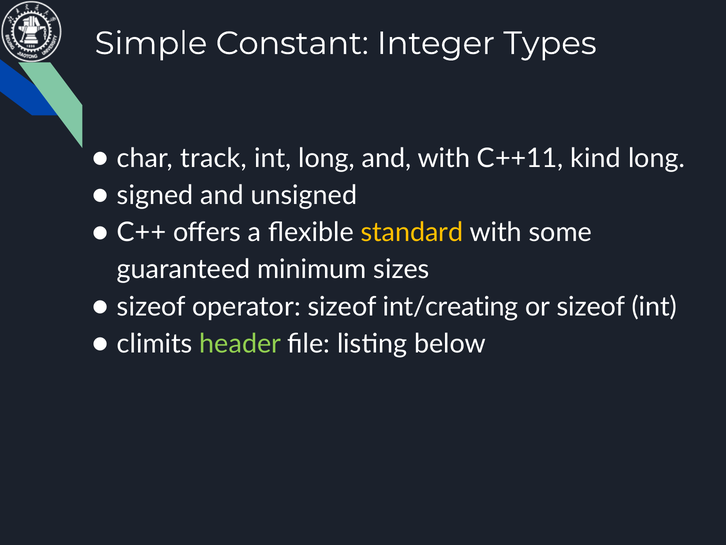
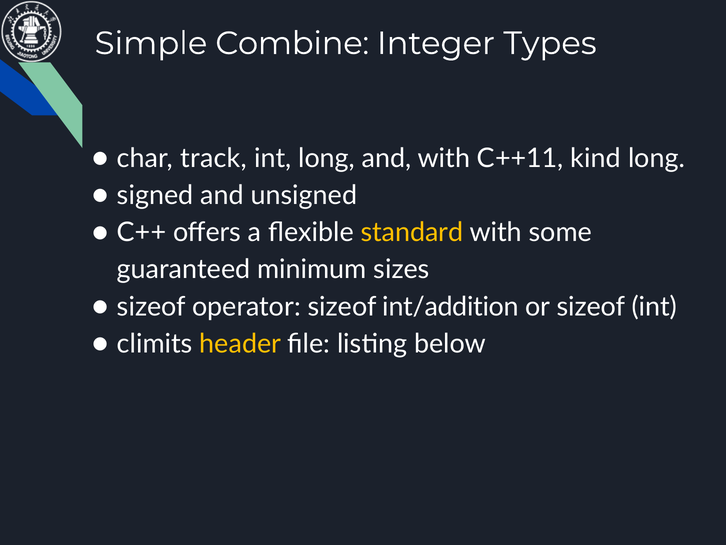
Constant: Constant -> Combine (292, 43)
int/creating: int/creating -> int/addition (451, 306)
header colour: light green -> yellow (240, 344)
